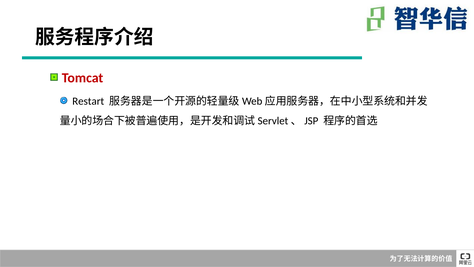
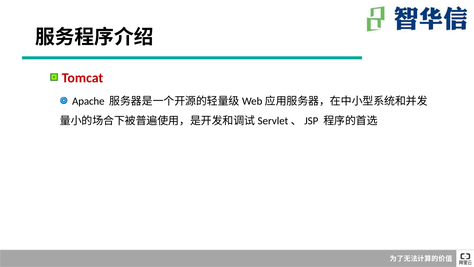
Restart: Restart -> Apache (88, 101)
